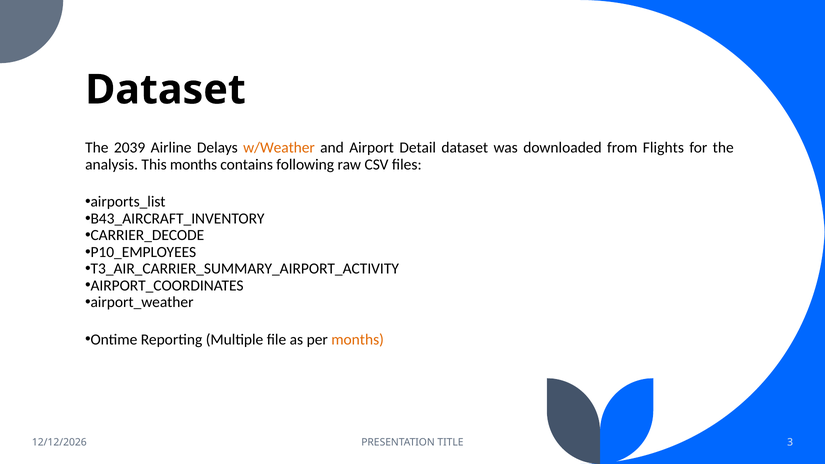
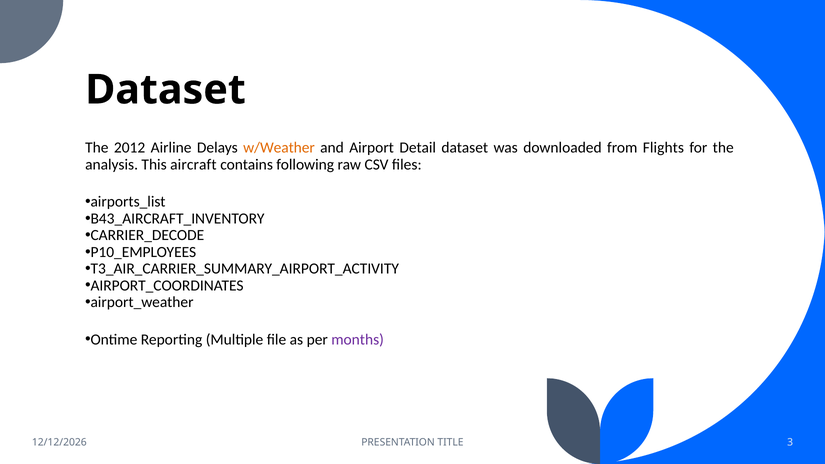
2039: 2039 -> 2012 (130, 148)
This months: months -> aircraft (193, 165)
months colour: orange -> purple (358, 339)
